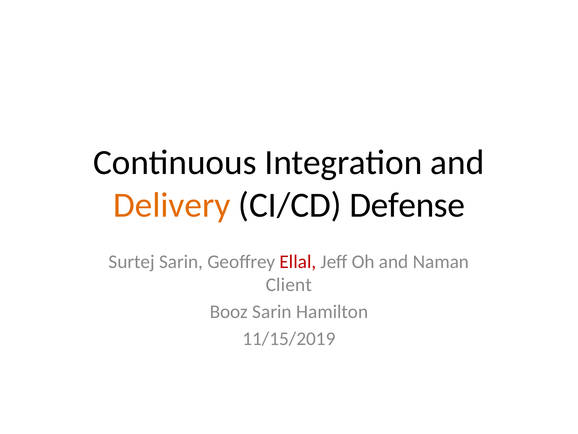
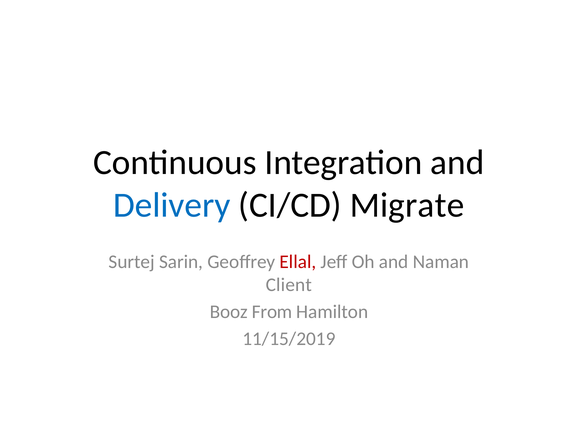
Delivery colour: orange -> blue (172, 205)
Defense: Defense -> Migrate (407, 205)
Booz Sarin: Sarin -> From (272, 312)
